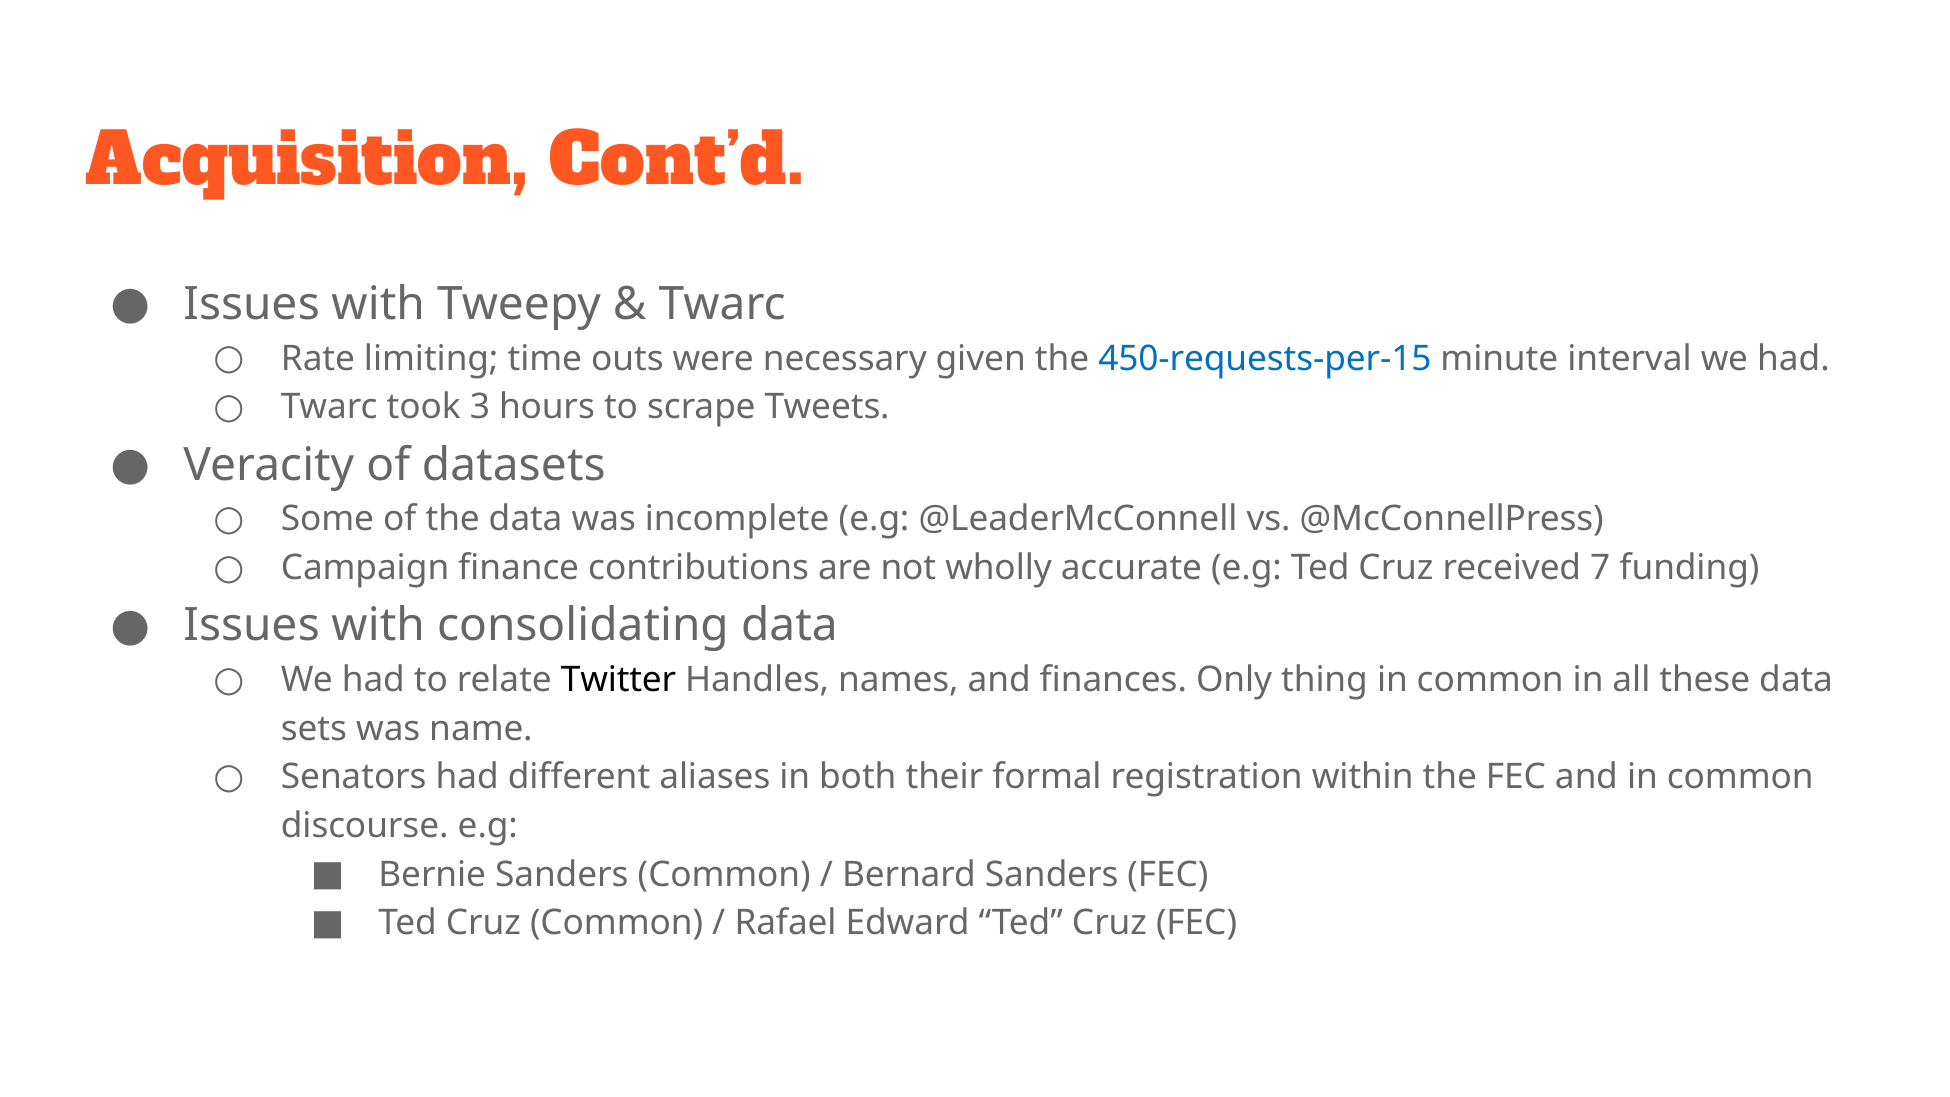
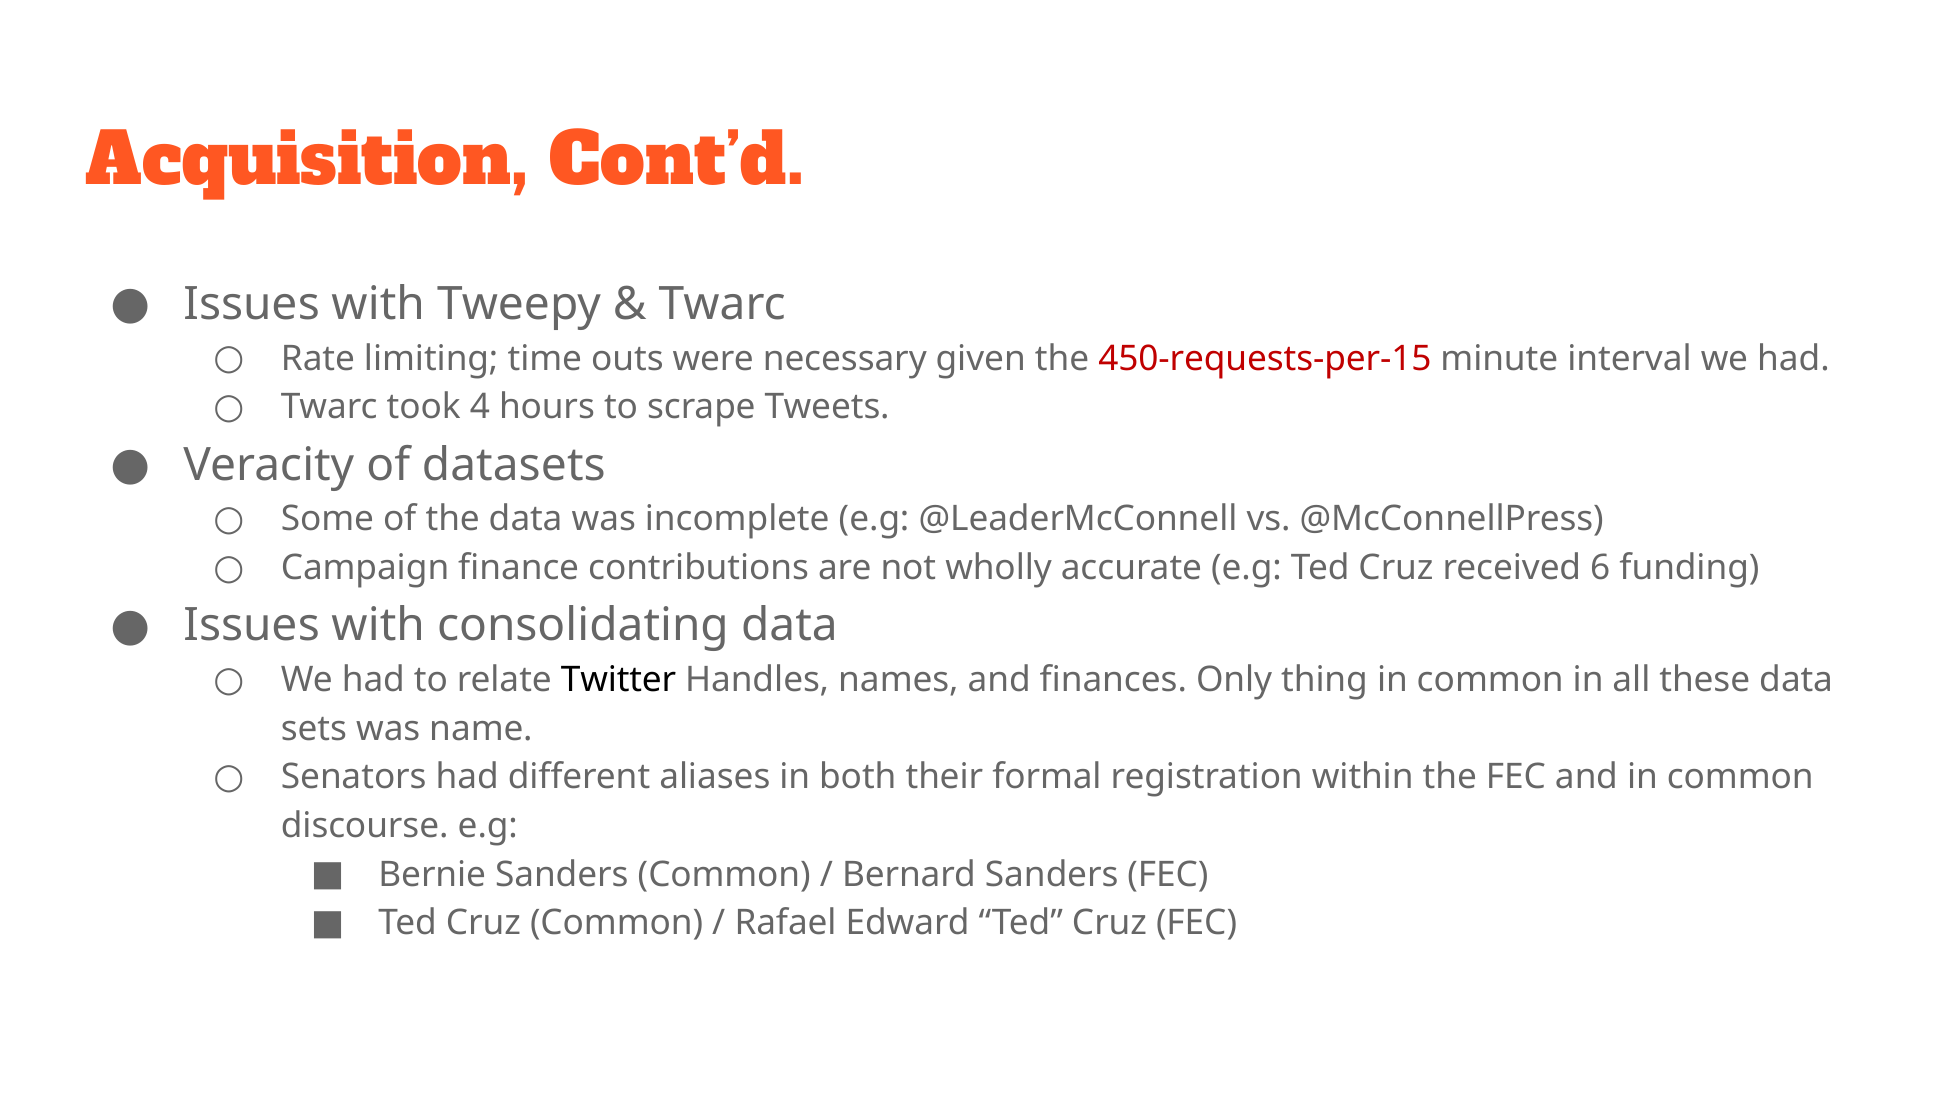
450-requests-per-15 colour: blue -> red (1265, 359)
3: 3 -> 4 (480, 407)
7: 7 -> 6 (1600, 568)
